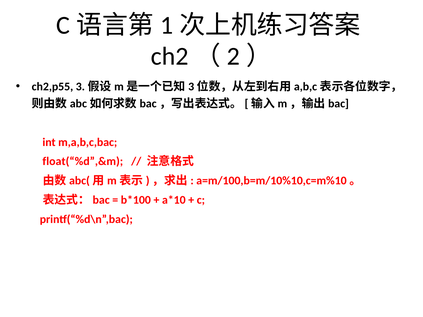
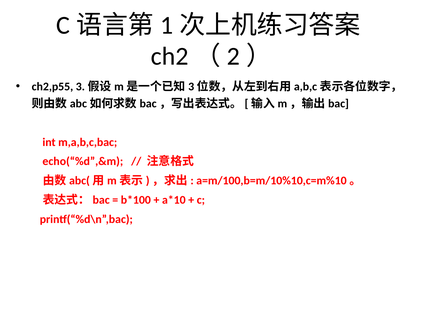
float(“%d”,&m: float(“%d”,&m -> echo(“%d”,&m (83, 162)
